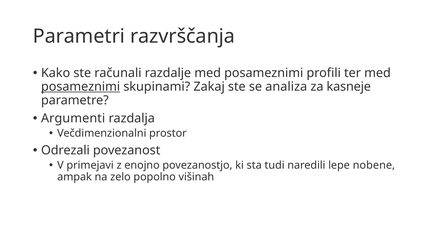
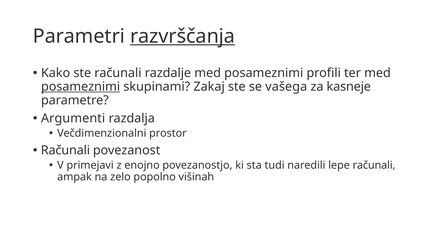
razvrščanja underline: none -> present (183, 36)
analiza: analiza -> vašega (286, 87)
Odrezali: Odrezali -> Računali (65, 150)
lepe nobene: nobene -> računali (374, 165)
